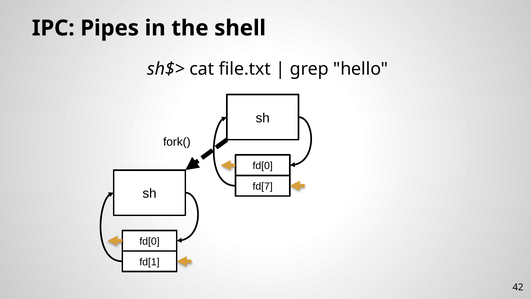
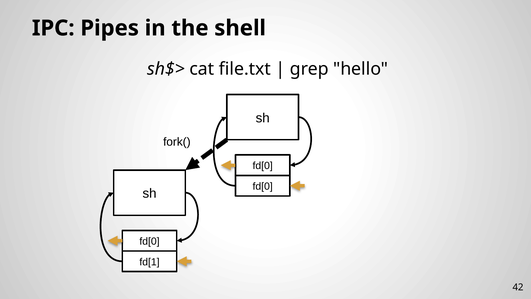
fd[7: fd[7 -> fd[0 (263, 186)
